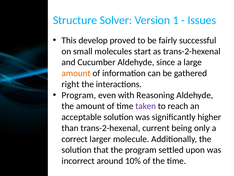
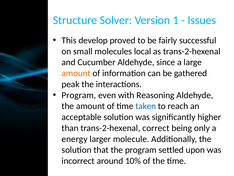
start: start -> local (143, 51)
right: right -> peak (71, 84)
taken colour: purple -> blue (146, 106)
current: current -> correct (156, 128)
correct: correct -> energy (75, 139)
